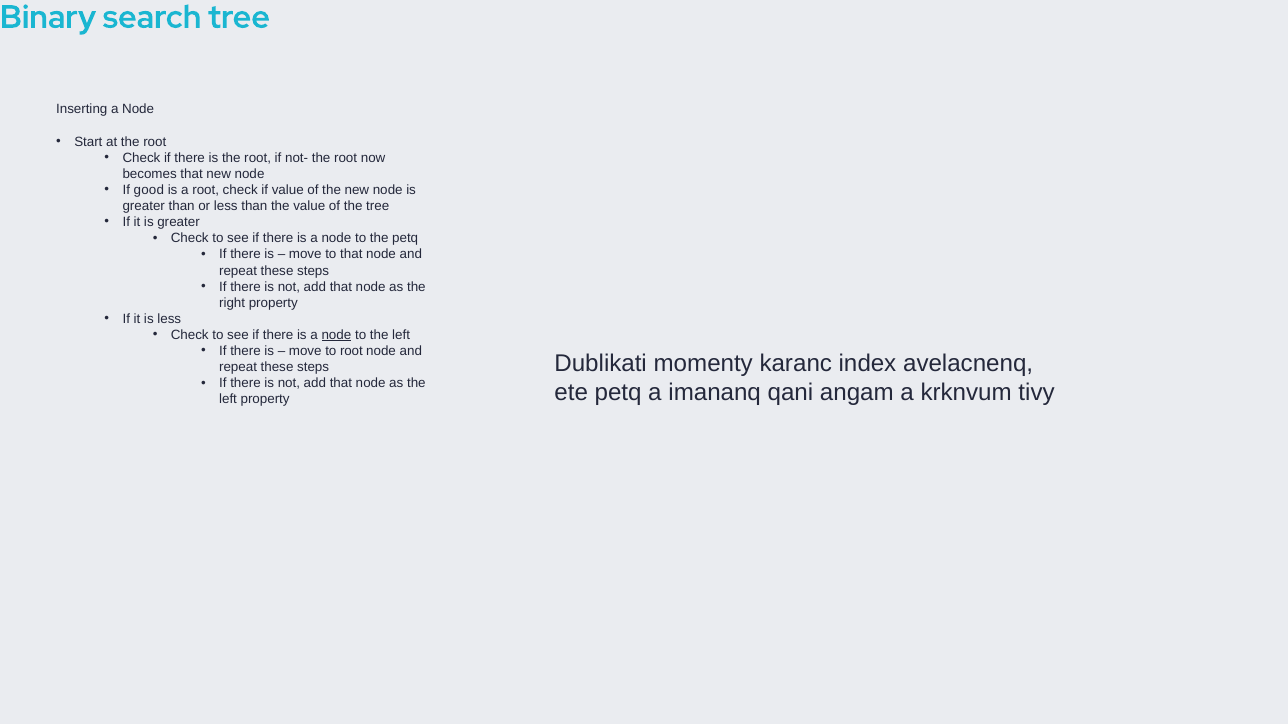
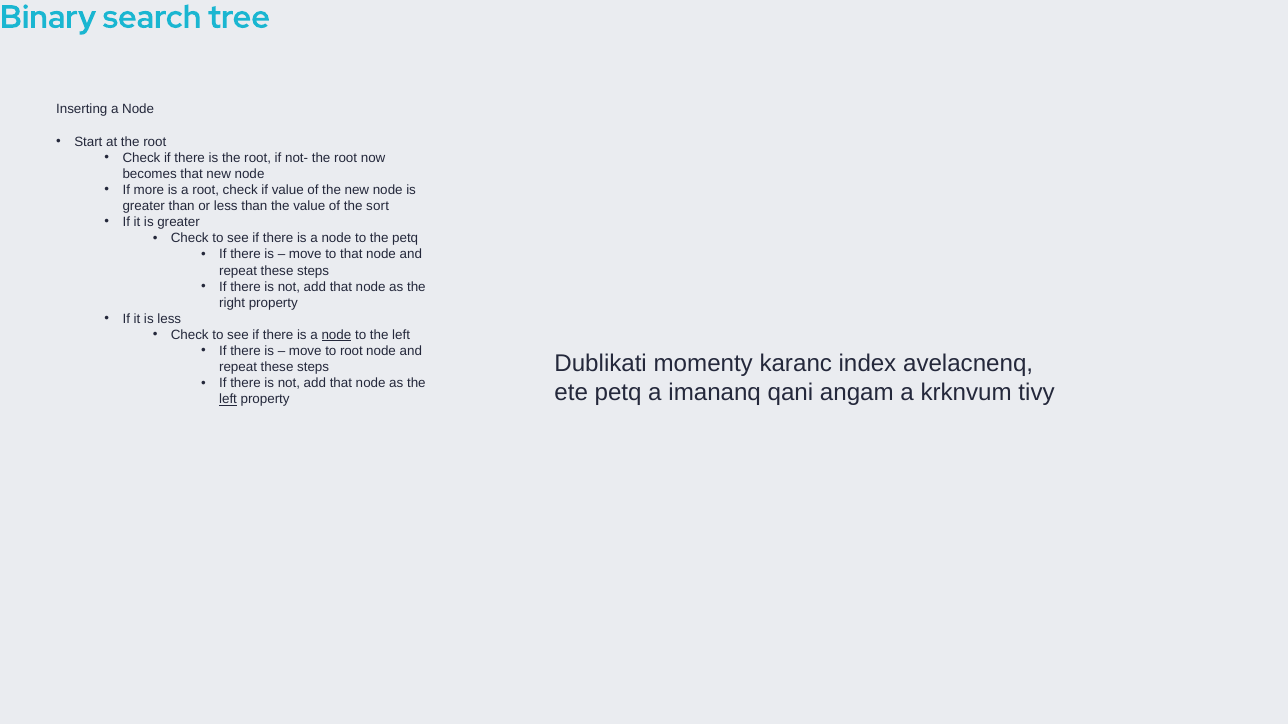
good: good -> more (149, 190)
the tree: tree -> sort (378, 206)
left underline: none -> present (228, 400)
